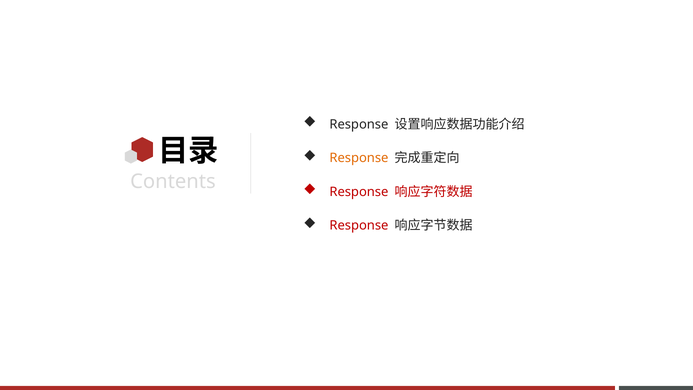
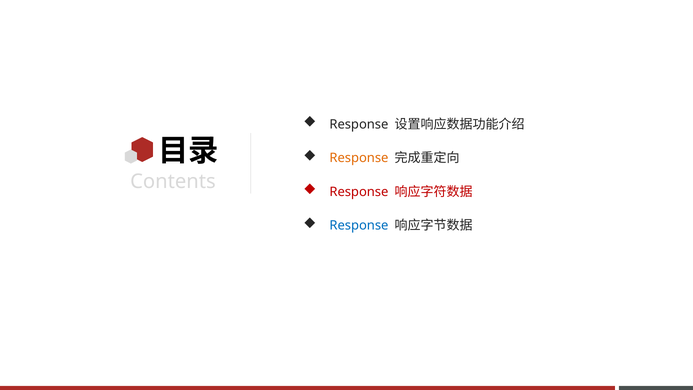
Response colour: red -> blue (359, 226)
